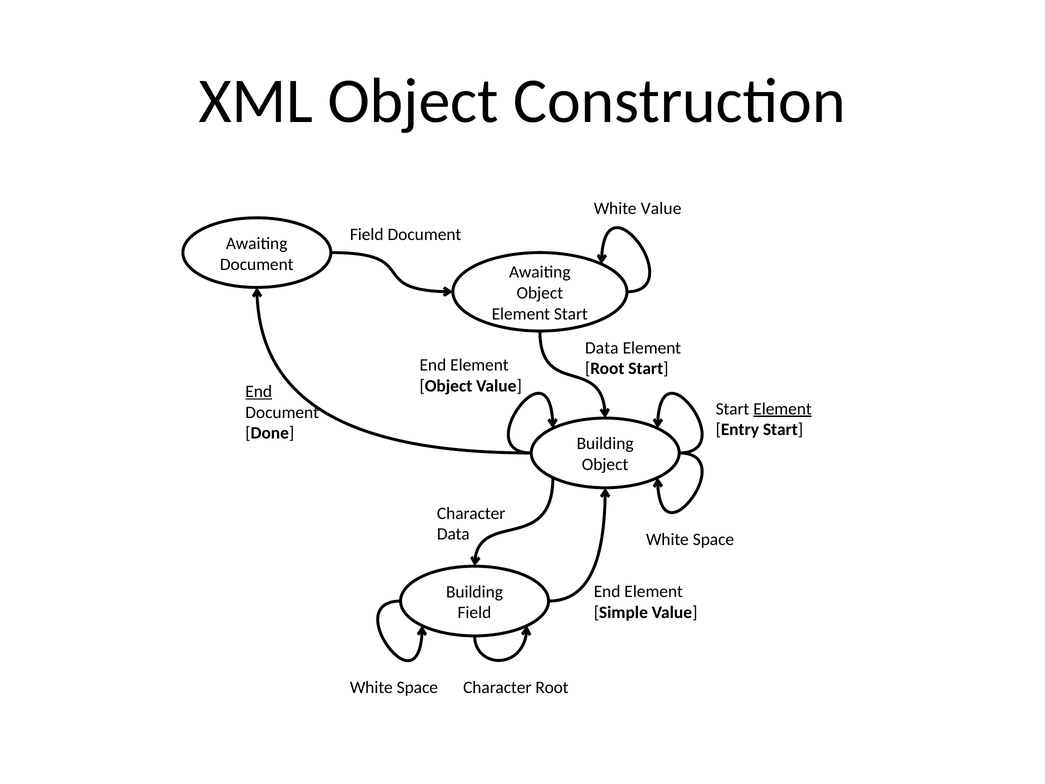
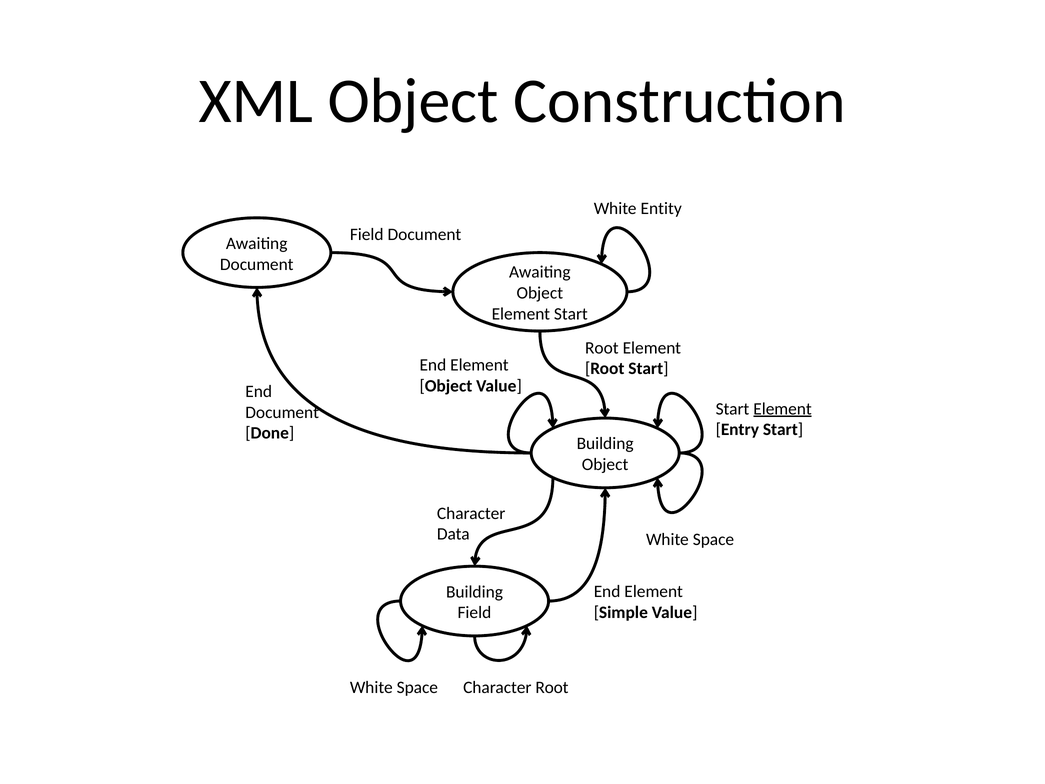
White Value: Value -> Entity (661, 208)
Data: Data -> Root (602, 348)
End underline: present -> none (259, 391)
